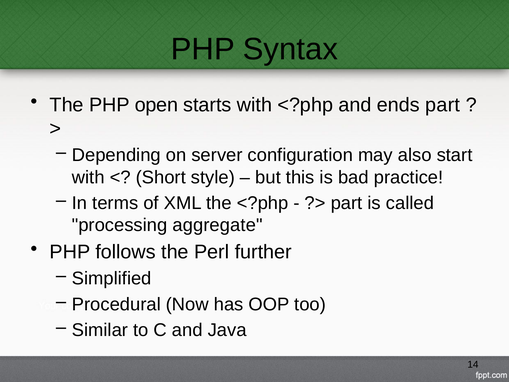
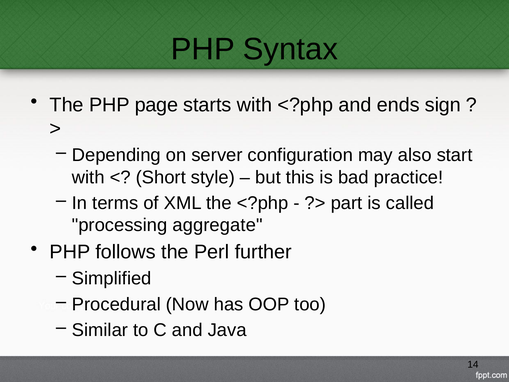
open: open -> page (156, 105)
ends part: part -> sign (443, 105)
